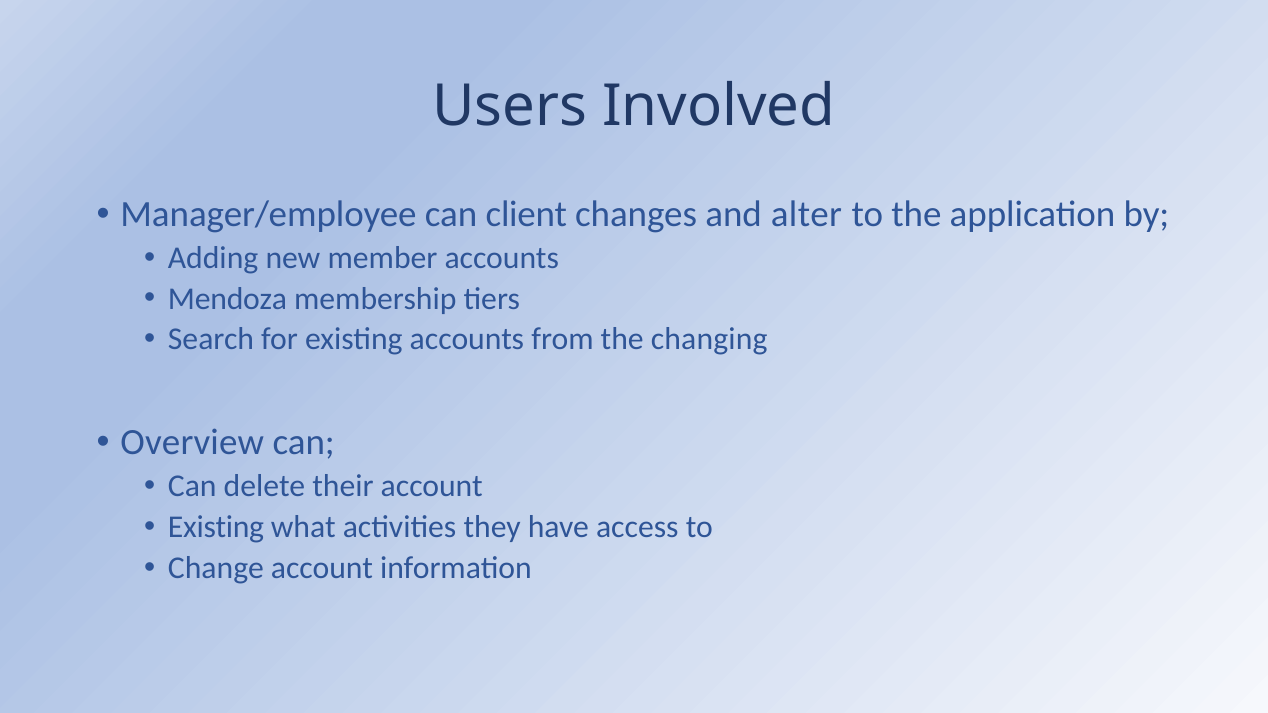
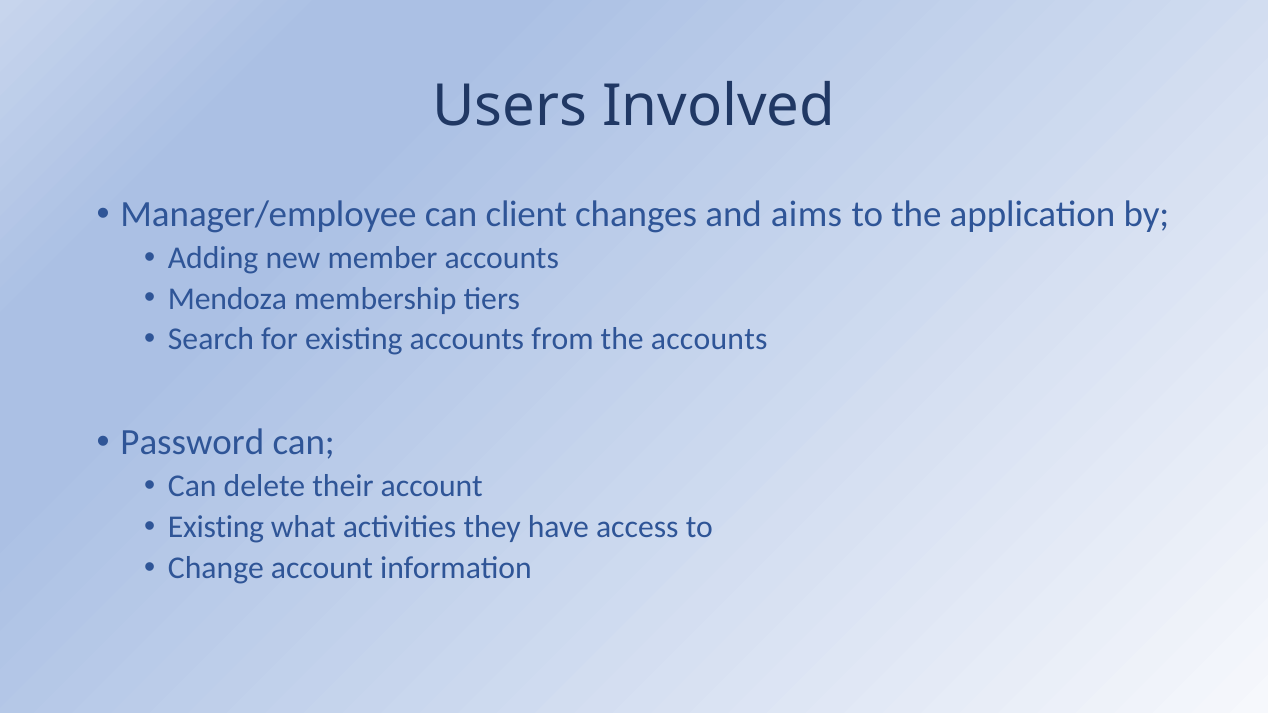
alter: alter -> aims (806, 214)
the changing: changing -> accounts (709, 340)
Overview: Overview -> Password (192, 443)
